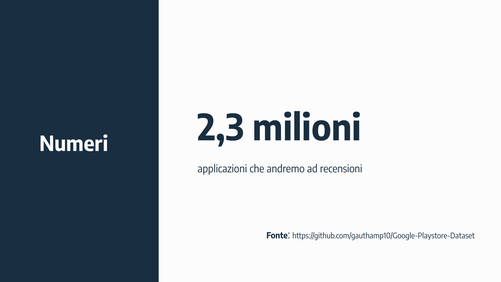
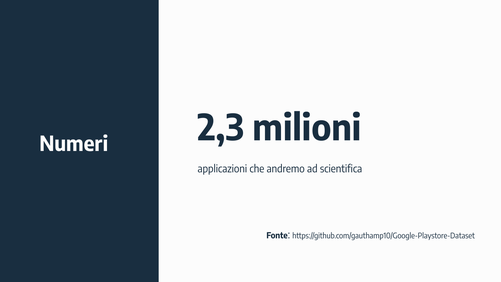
recensioni: recensioni -> scientifica (341, 169)
